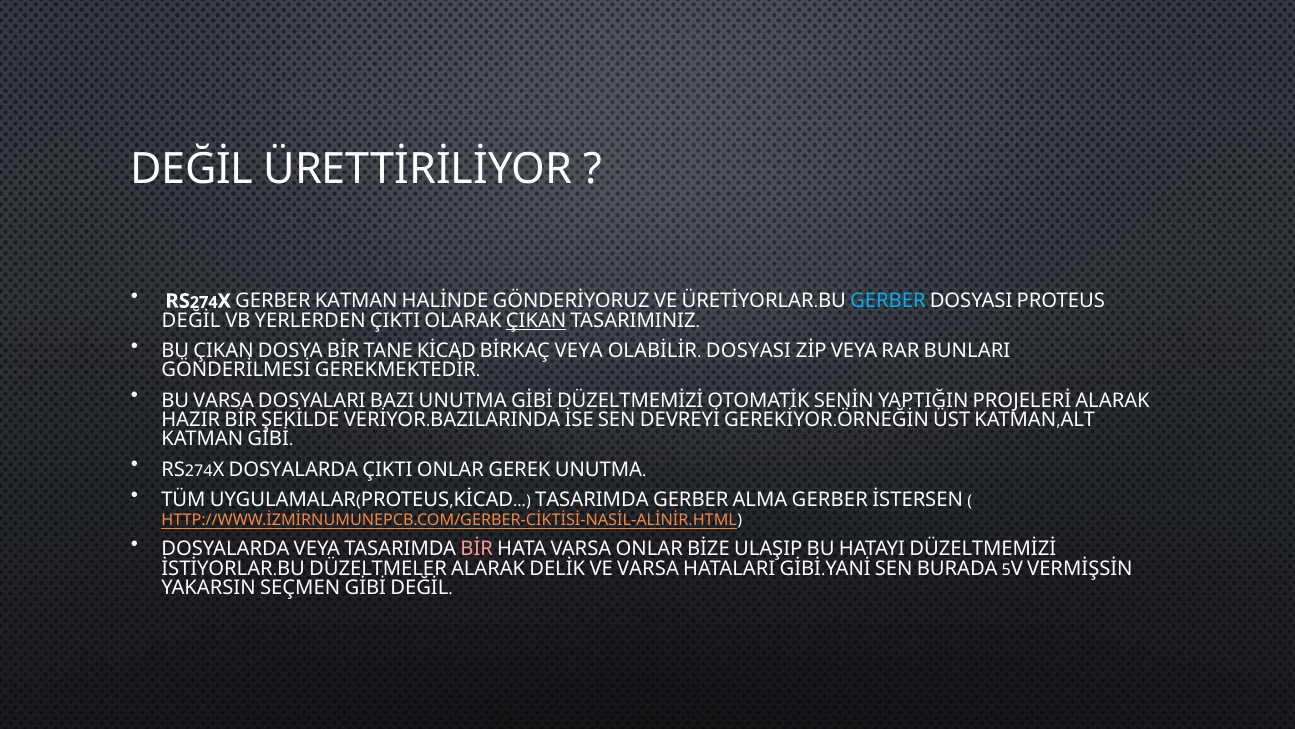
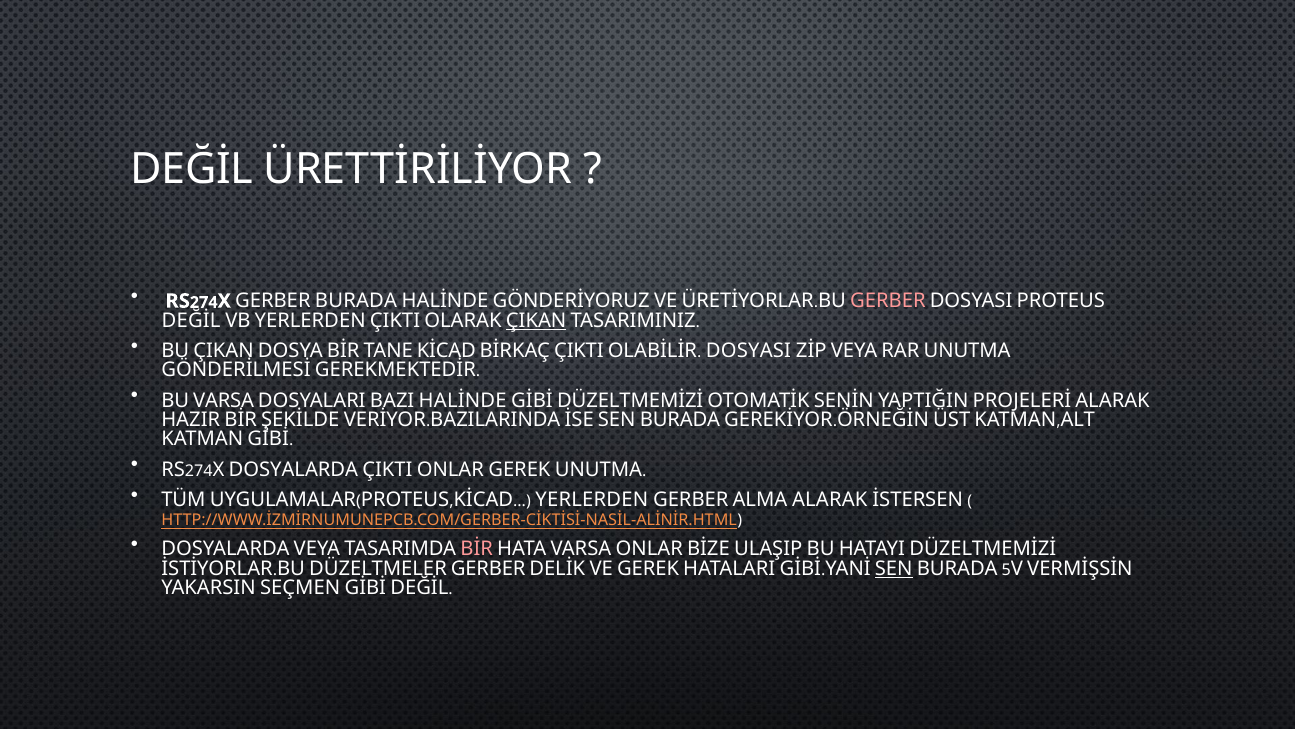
GERBER KATMAN: KATMAN -> BURADA (356, 301)
GERBER colour: light blue -> pink (888, 301)
BİRKAÇ VEYA: VEYA -> ÇIKTI (579, 350)
RAR BUNLARI: BUNLARI -> UNUTMA (967, 350)
BAZI UNUTMA: UNUTMA -> HALİNDE (463, 400)
İSE SEN DEVREYİ: DEVREYİ -> BURADA (680, 419)
UYGULAMALAR(PROTEUS,KİCAD… TASARIMDA: TASARIMDA -> YERLERDEN (592, 499)
ALMA GERBER: GERBER -> ALARAK (830, 499)
DÜZELTMELER ALARAK: ALARAK -> GERBER (488, 568)
VE VARSA: VARSA -> GEREK (648, 568)
SEN underline: none -> present (894, 568)
